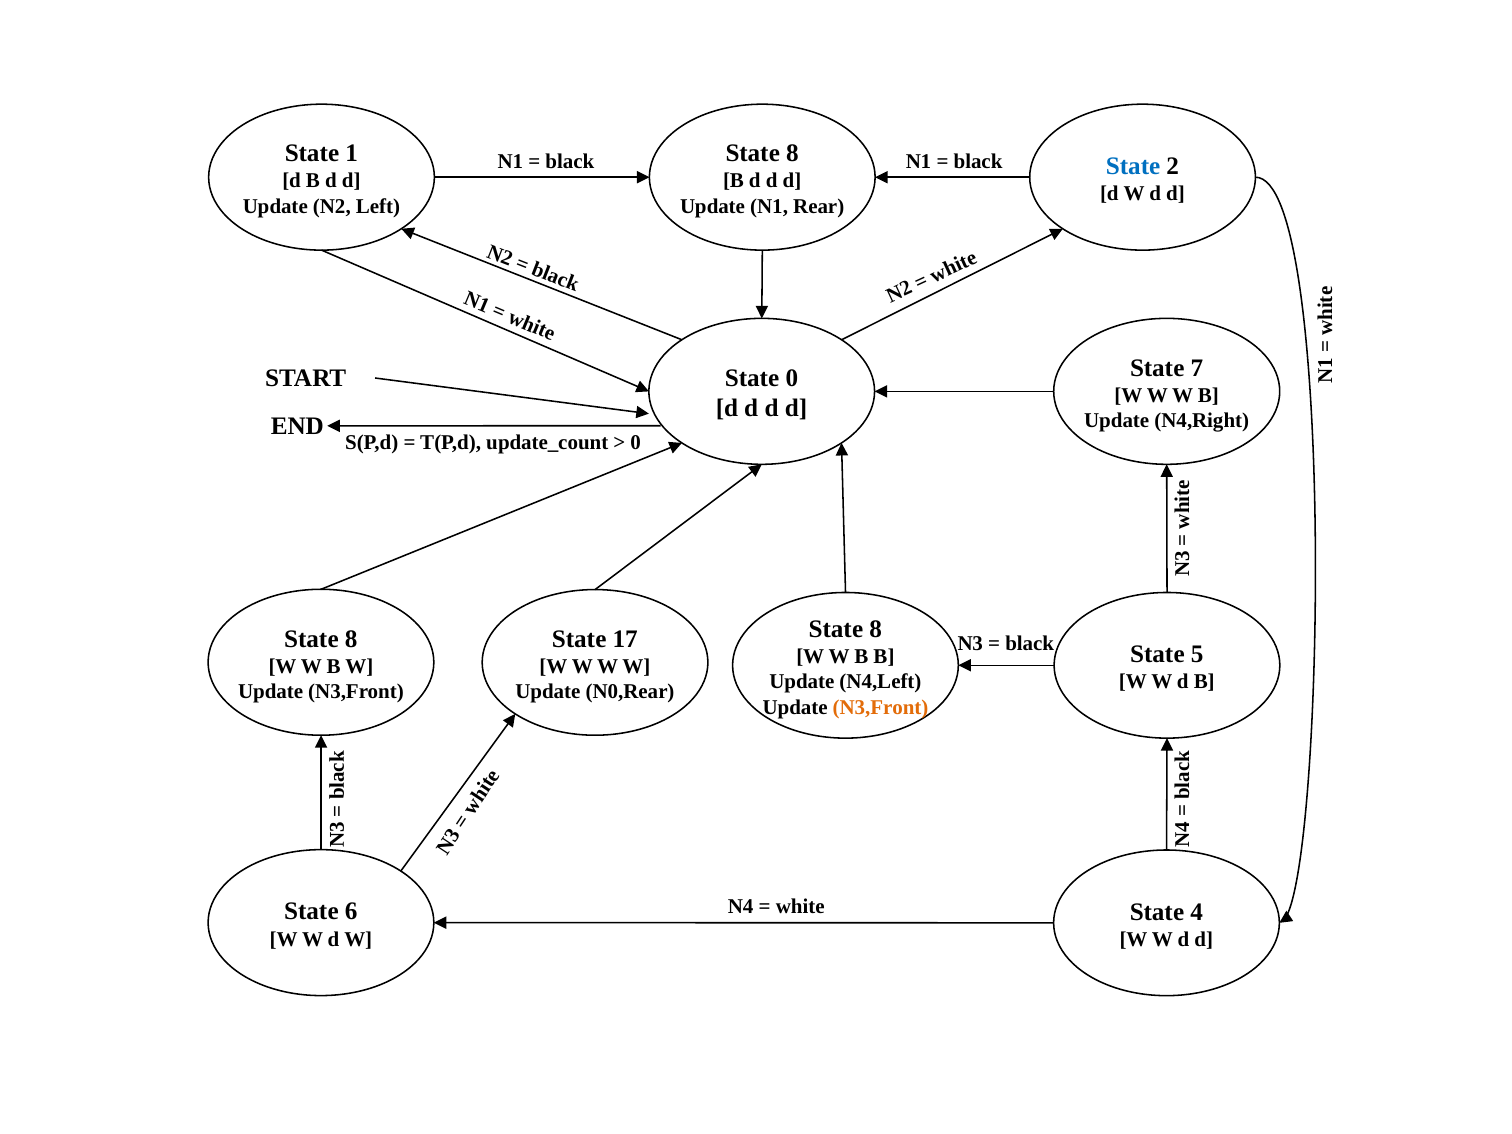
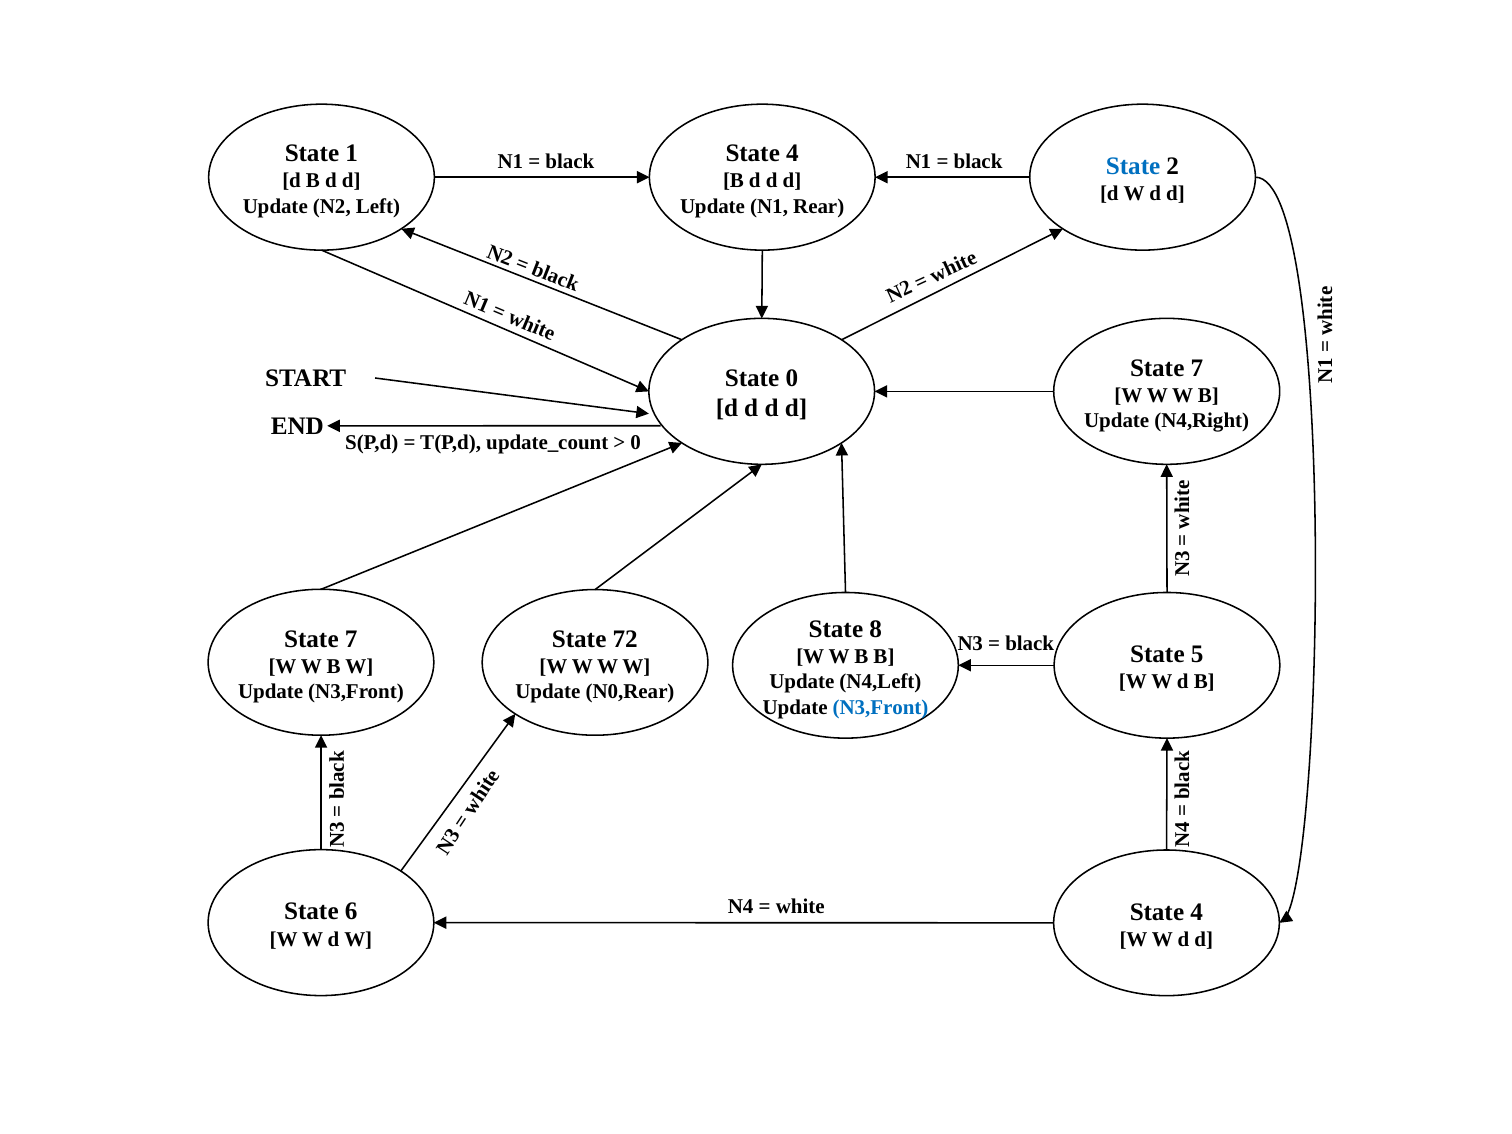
8: 8 -> 4 (792, 154)
8: 8 -> 7 (351, 639)
17: 17 -> 72 (625, 639)
N3,Front colour: orange -> blue (881, 707)
